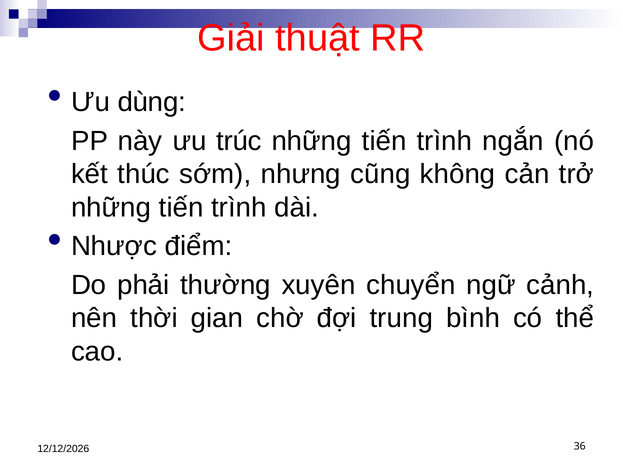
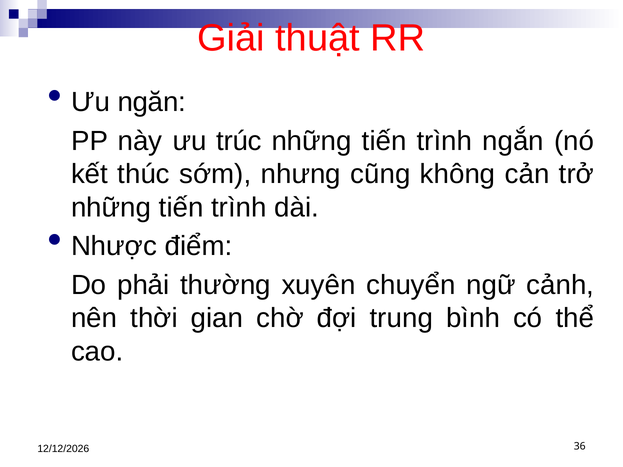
dùng: dùng -> ngăn (152, 102)
